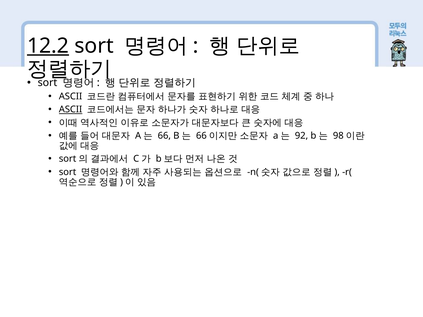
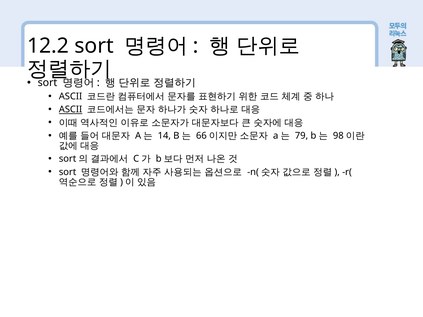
12.2 underline: present -> none (48, 46)
66: 66 -> 14 (164, 136)
92: 92 -> 79 (301, 136)
